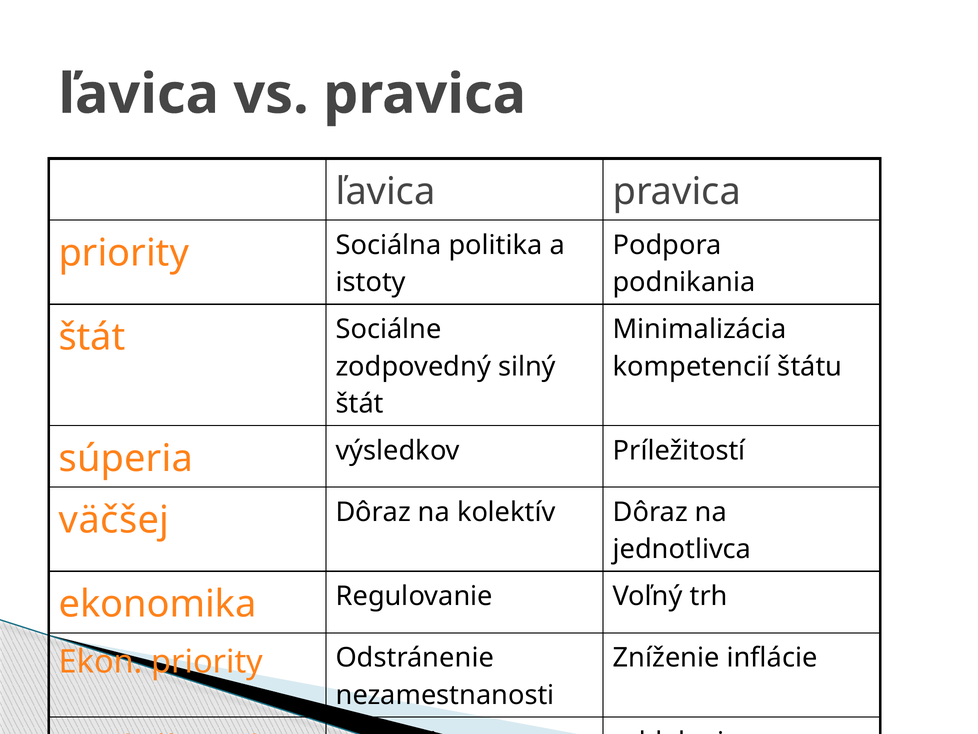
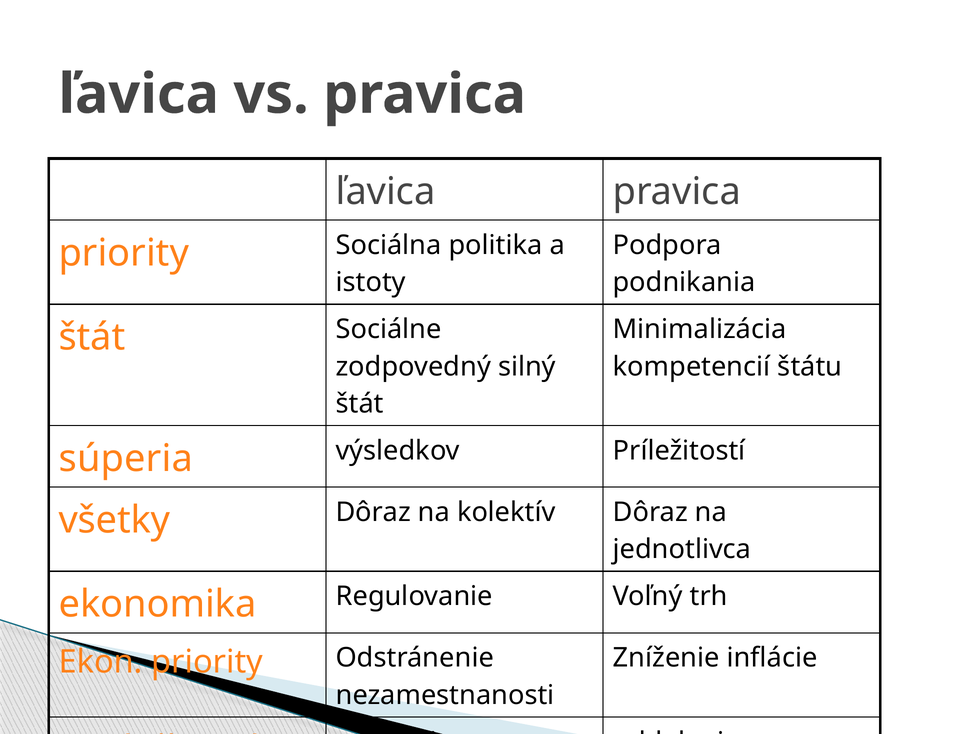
väčšej: väčšej -> všetky (114, 520)
